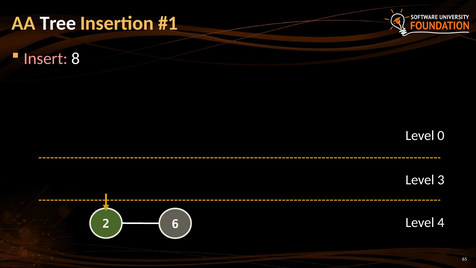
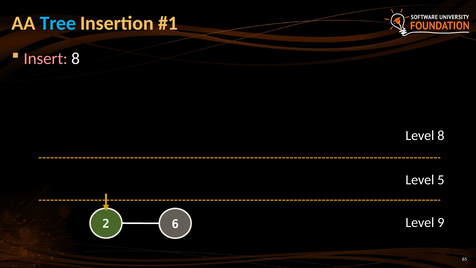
Tree colour: white -> light blue (58, 23)
Level 0: 0 -> 8 (441, 135)
3: 3 -> 5 (441, 180)
4: 4 -> 9 (441, 222)
